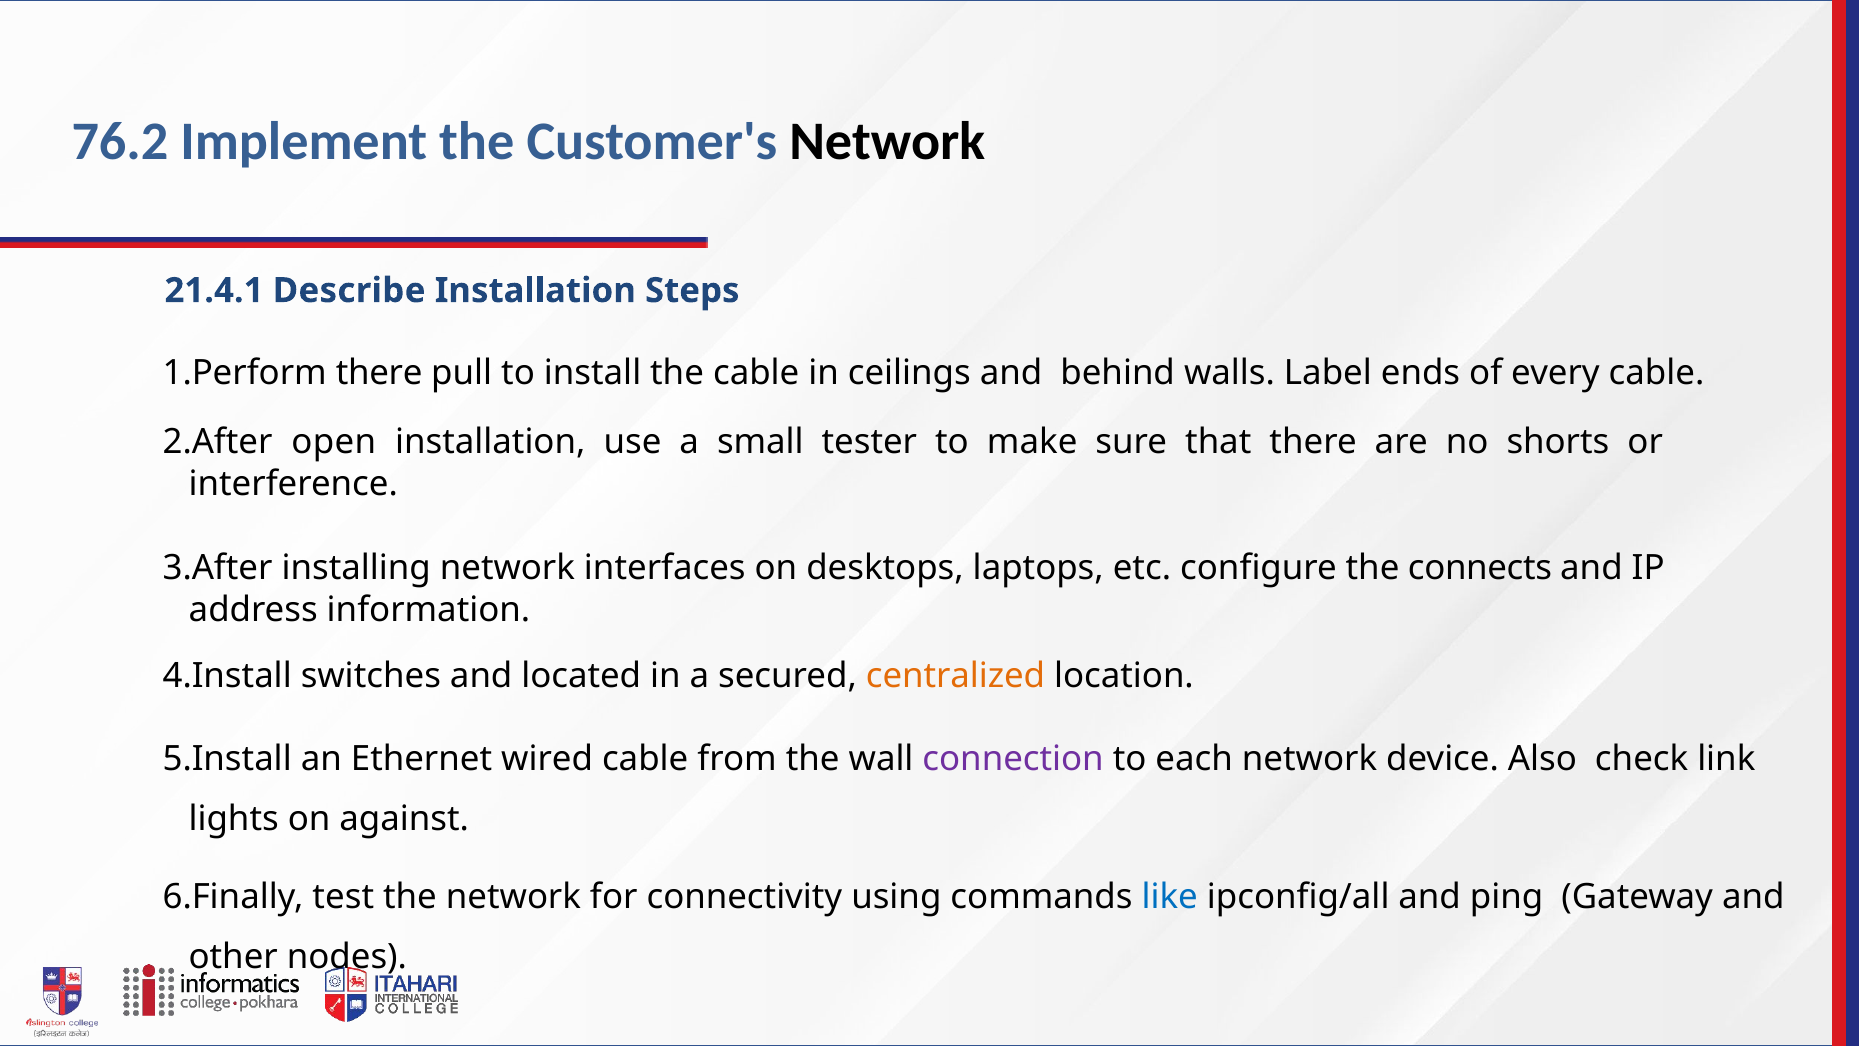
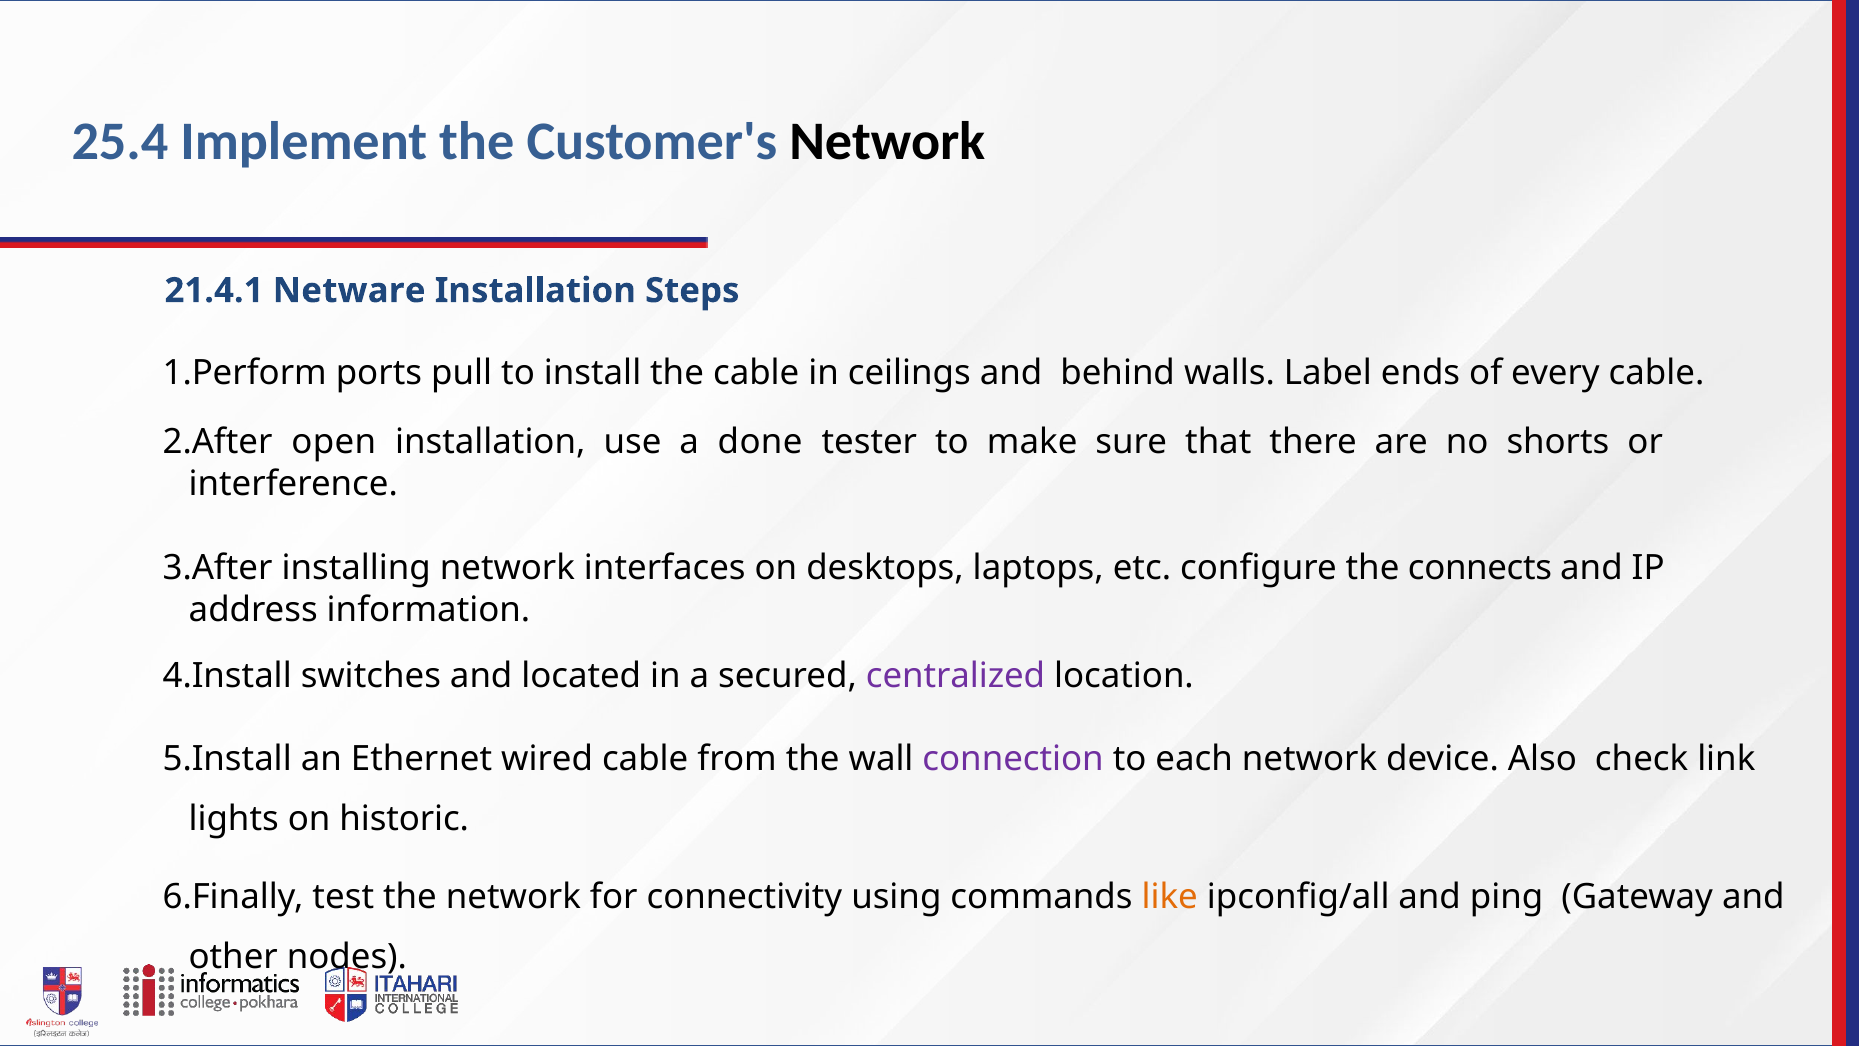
76.2: 76.2 -> 25.4 (120, 142)
Describe: Describe -> Netware (349, 291)
there: there -> ports (379, 373)
small: small -> done (760, 442)
centralized colour: orange -> purple (956, 676)
against: against -> historic (404, 818)
like colour: blue -> orange (1170, 897)
